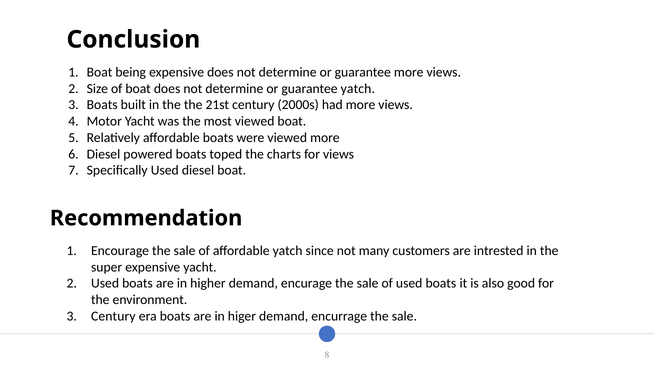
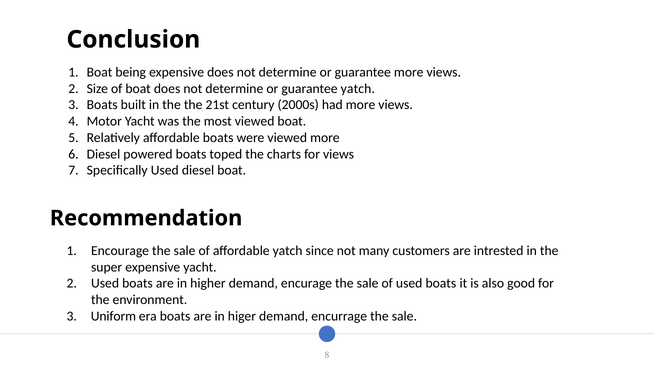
Century: Century -> Uniform (113, 316)
